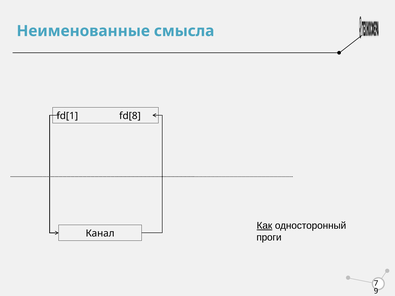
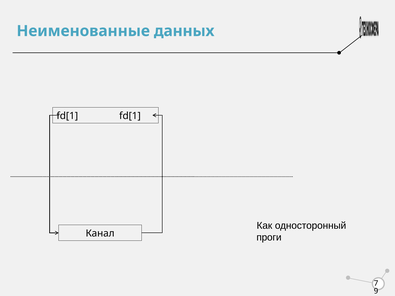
смысла: смысла -> данных (184, 31)
fd[1 fd[8: fd[8 -> fd[1 (130, 116)
Как underline: present -> none (264, 226)
